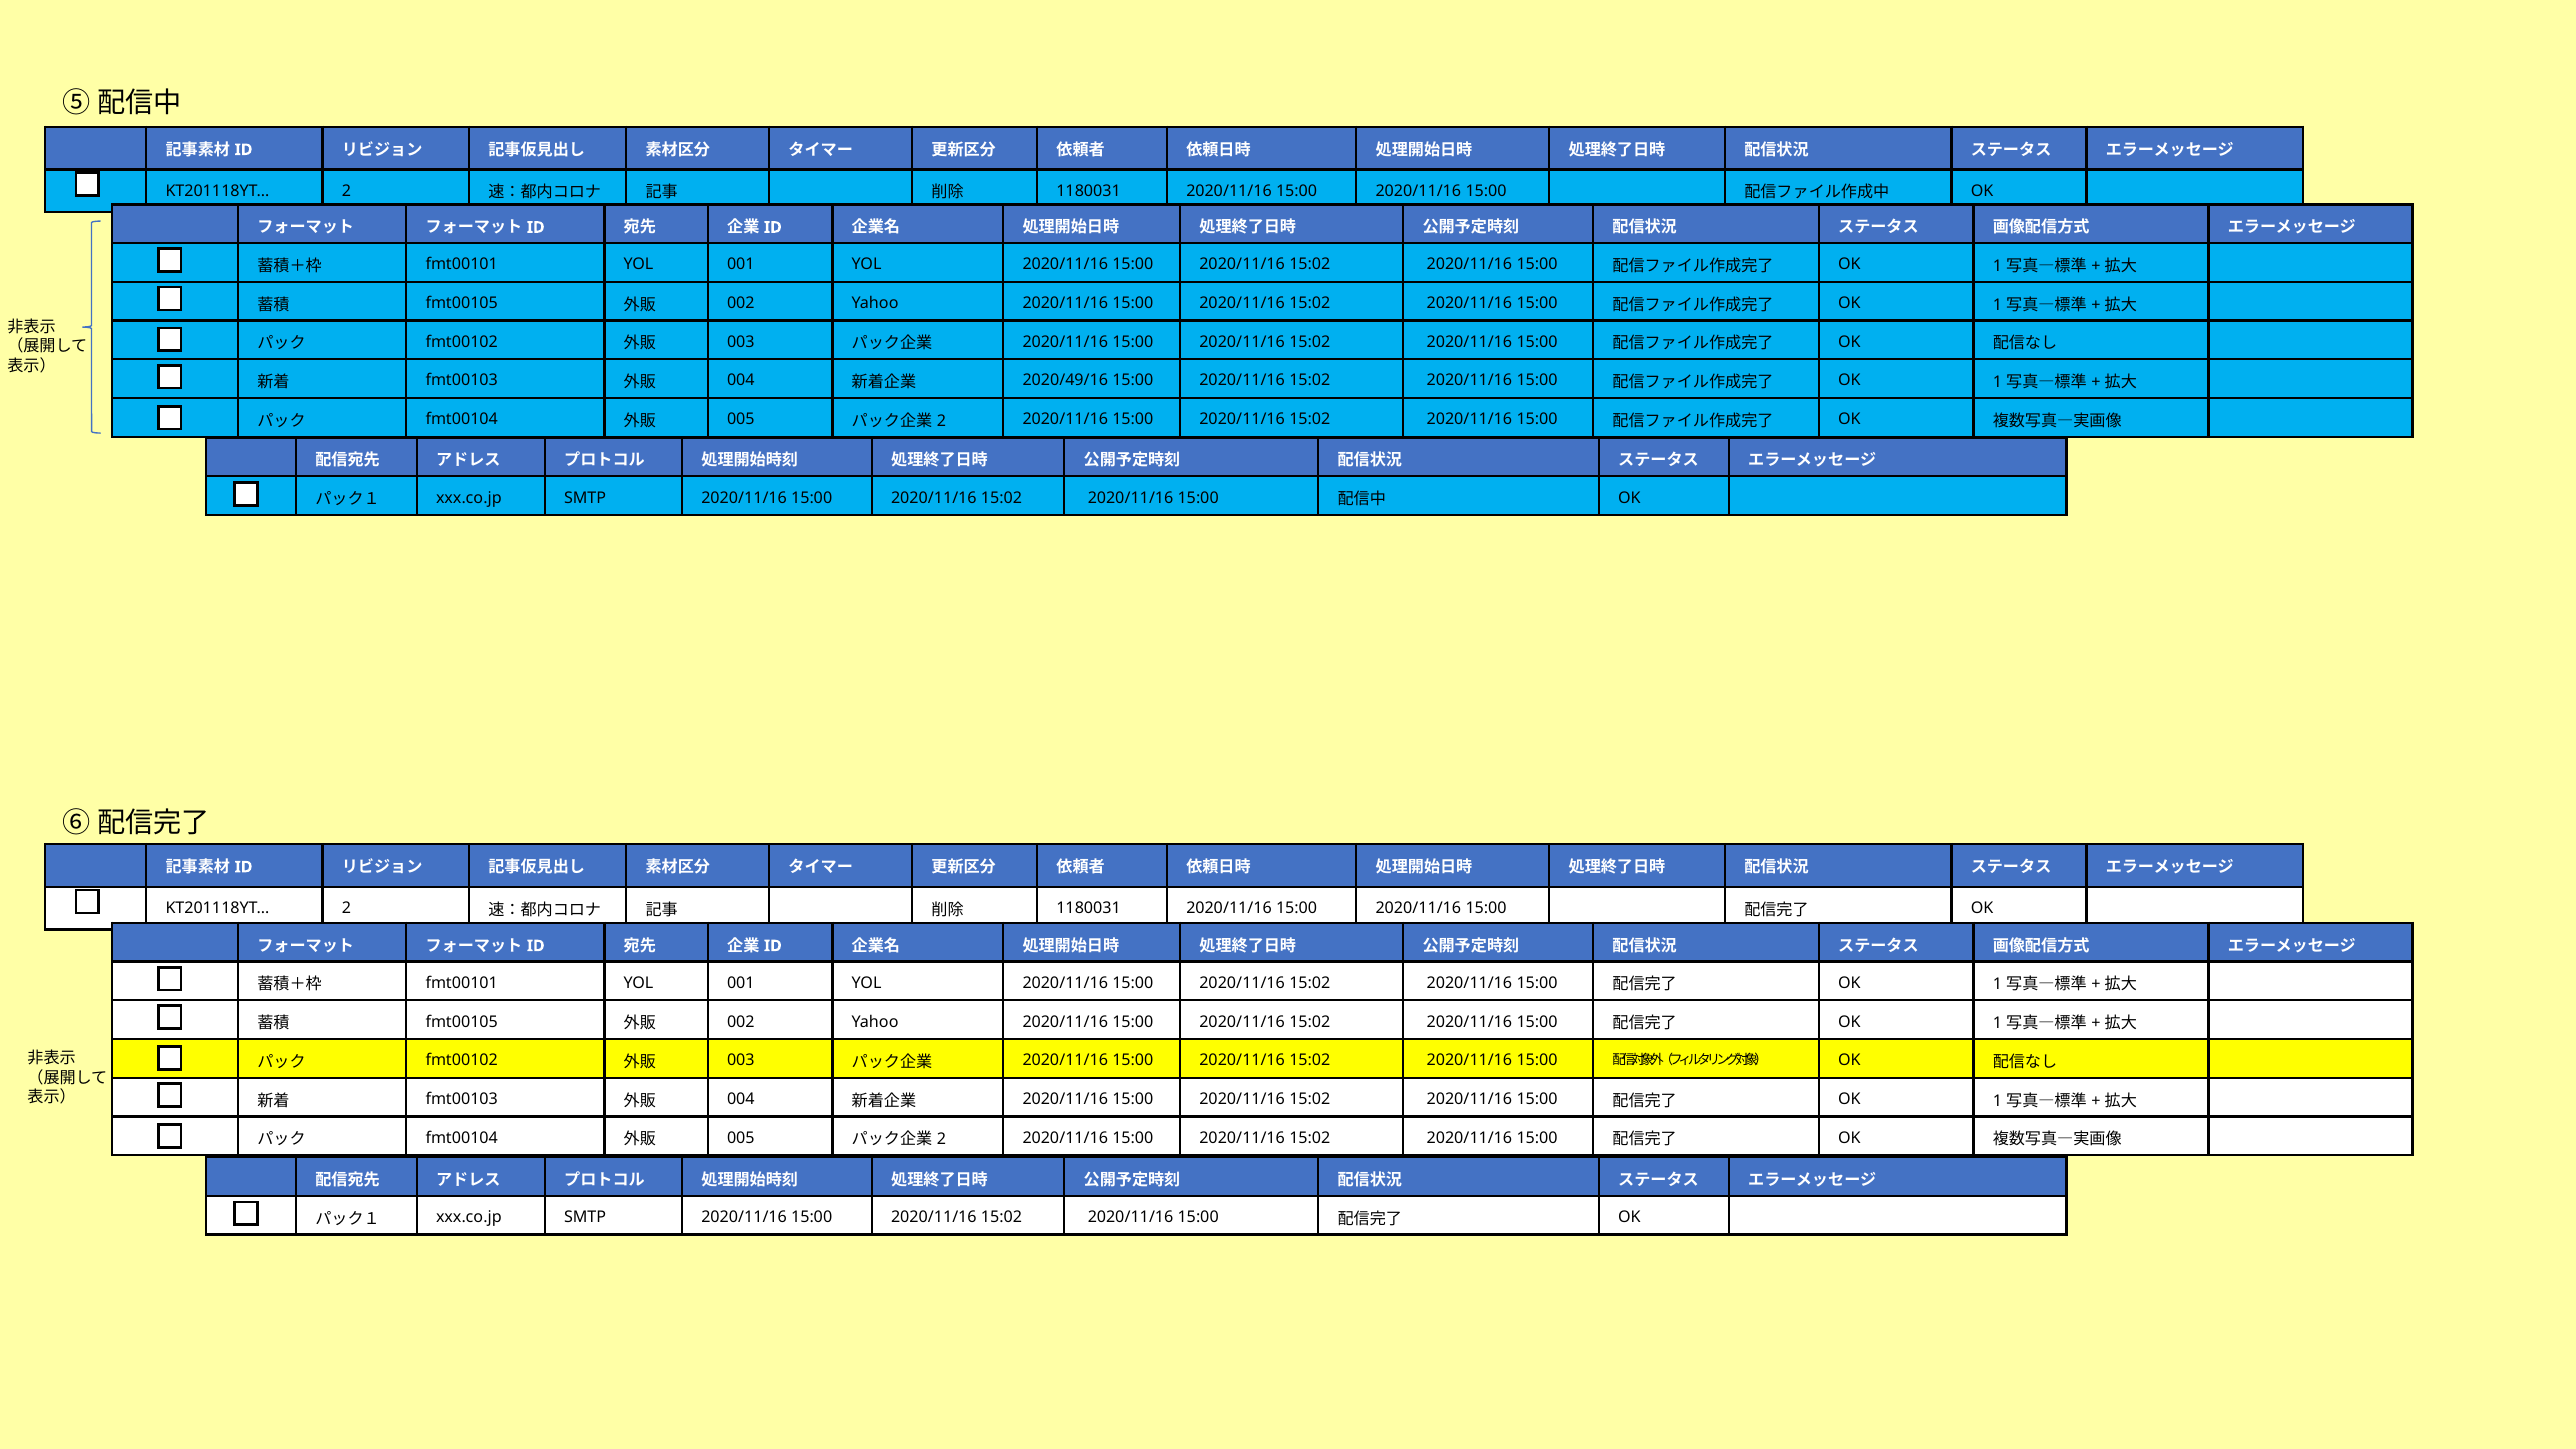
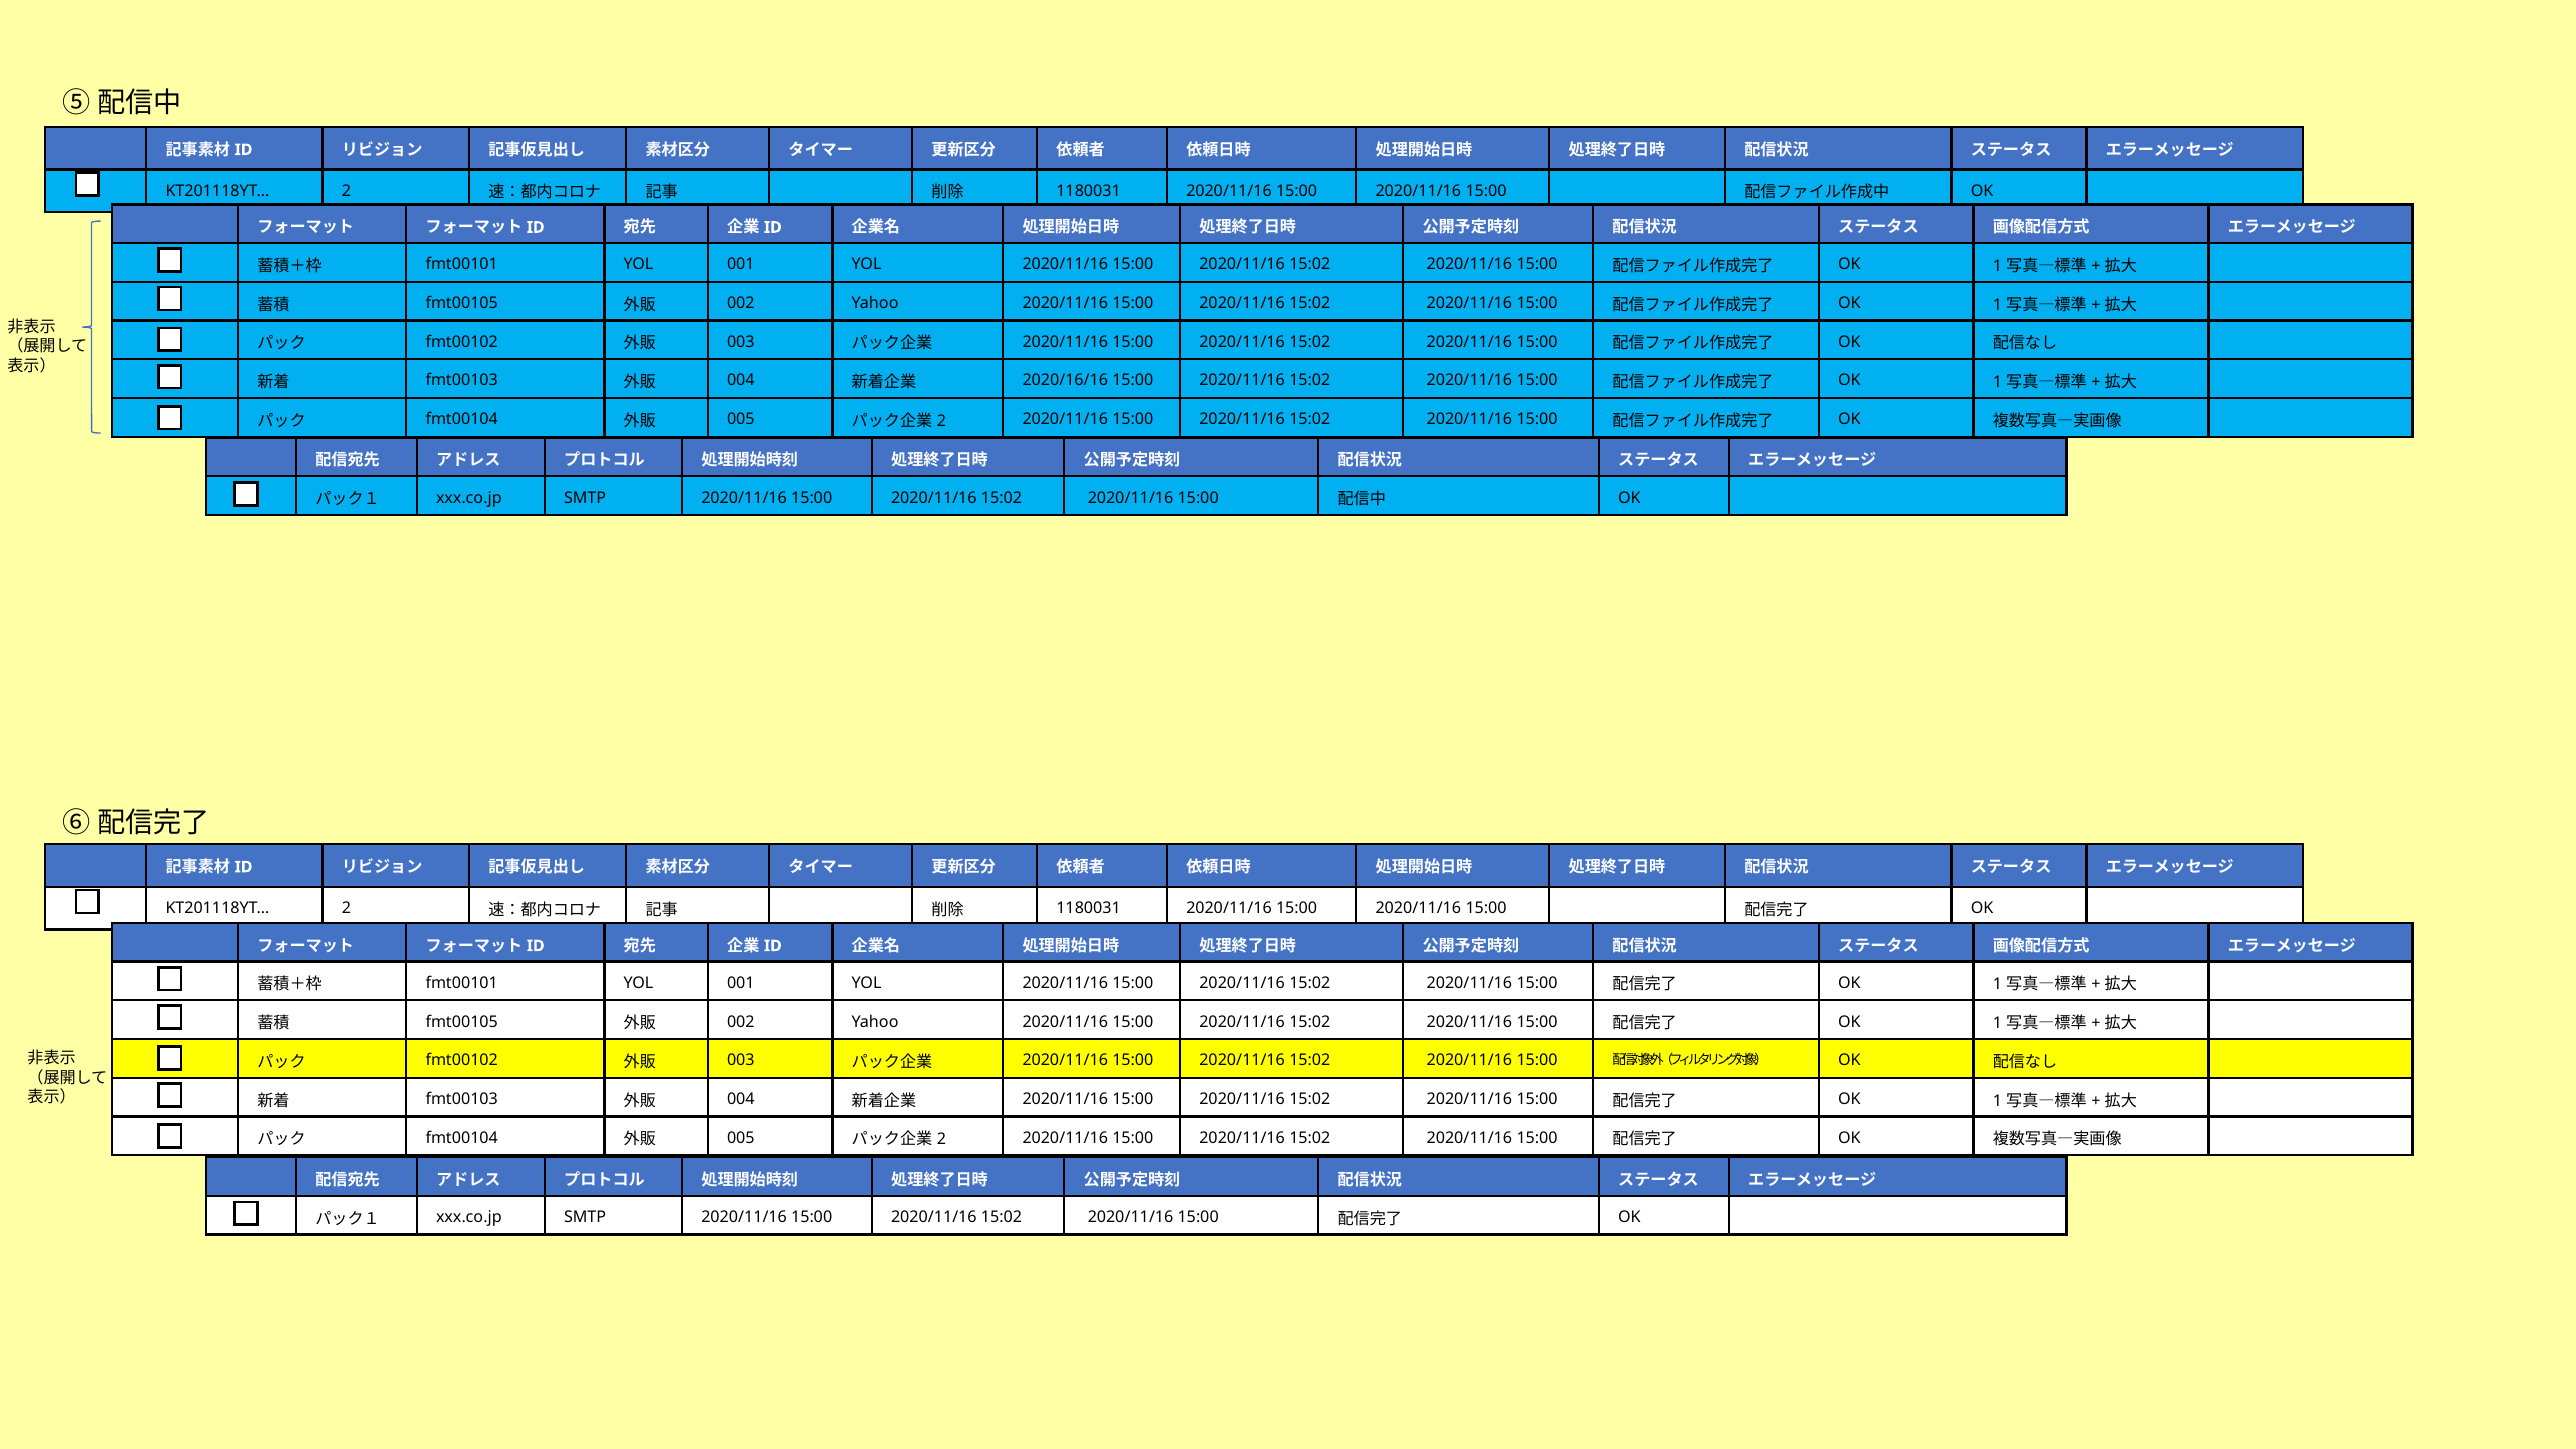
2020/49/16: 2020/49/16 -> 2020/16/16 (1065, 381)
